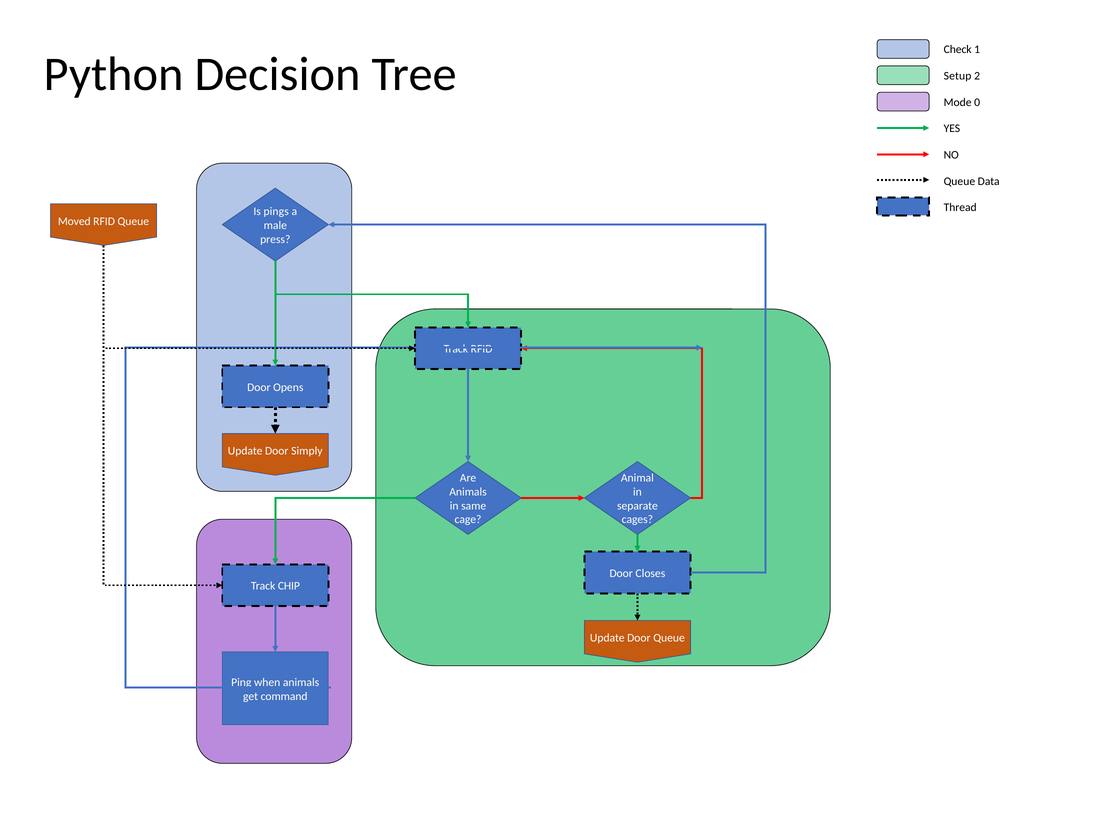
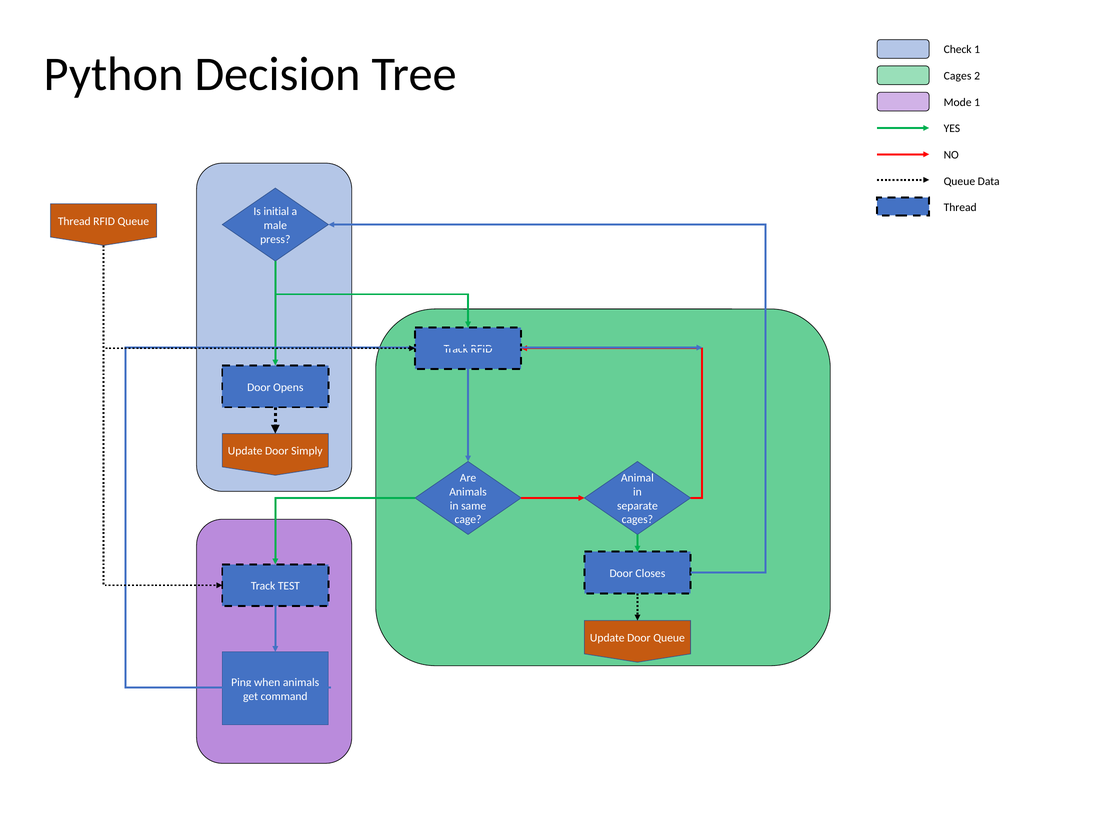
Setup: Setup -> Cages (958, 76)
Mode 0: 0 -> 1 (977, 102)
pings: pings -> initial (276, 212)
Moved: Moved -> Thread (74, 221)
CHIP: CHIP -> TEST (289, 586)
